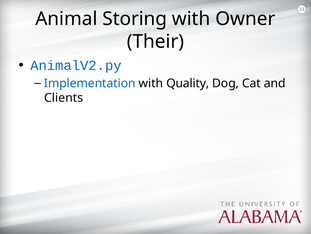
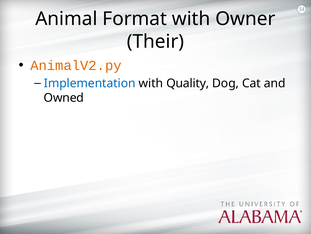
Storing: Storing -> Format (135, 19)
AnimalV2.py colour: blue -> orange (76, 65)
Clients: Clients -> Owned (64, 98)
